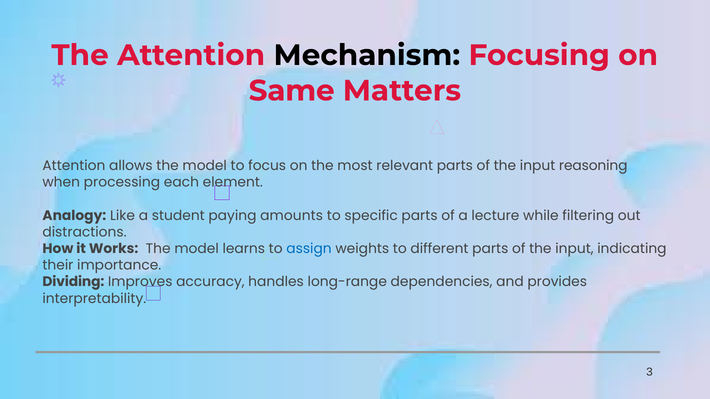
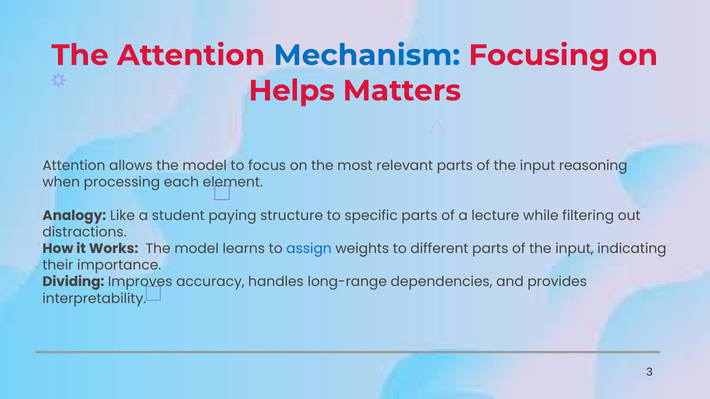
Mechanism colour: black -> blue (367, 55)
Same: Same -> Helps (292, 91)
amounts: amounts -> structure (292, 216)
